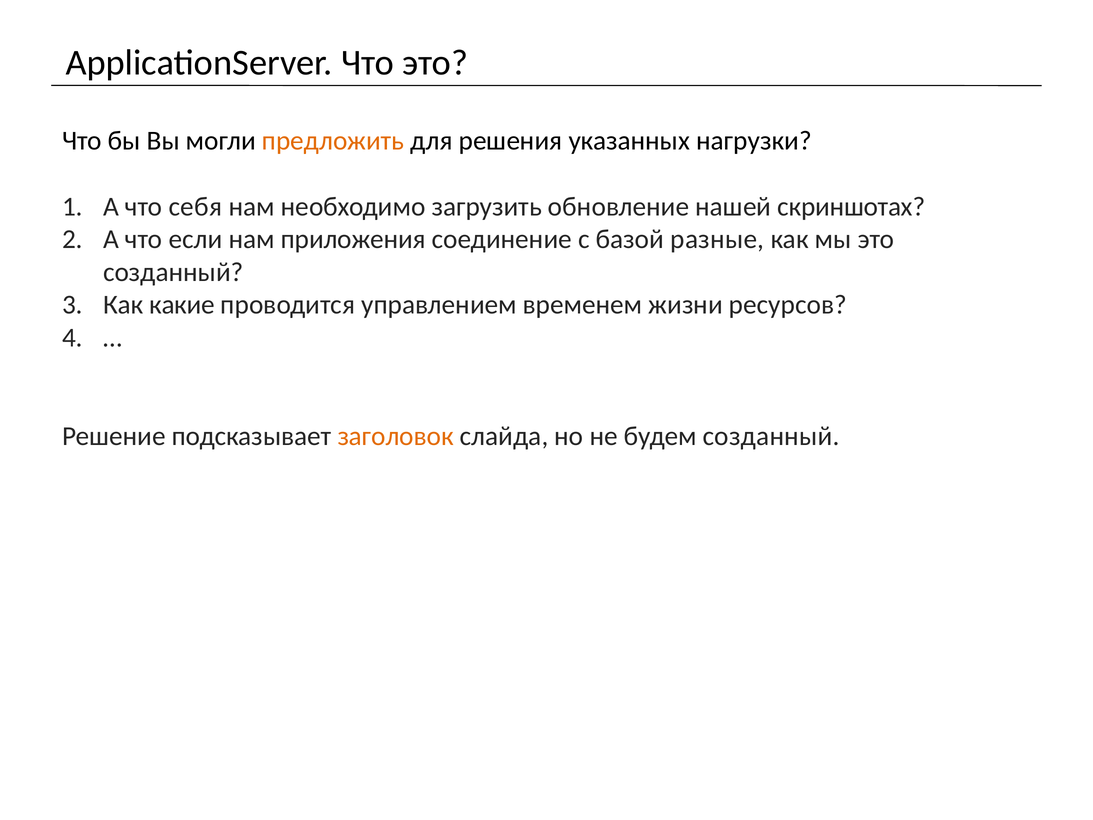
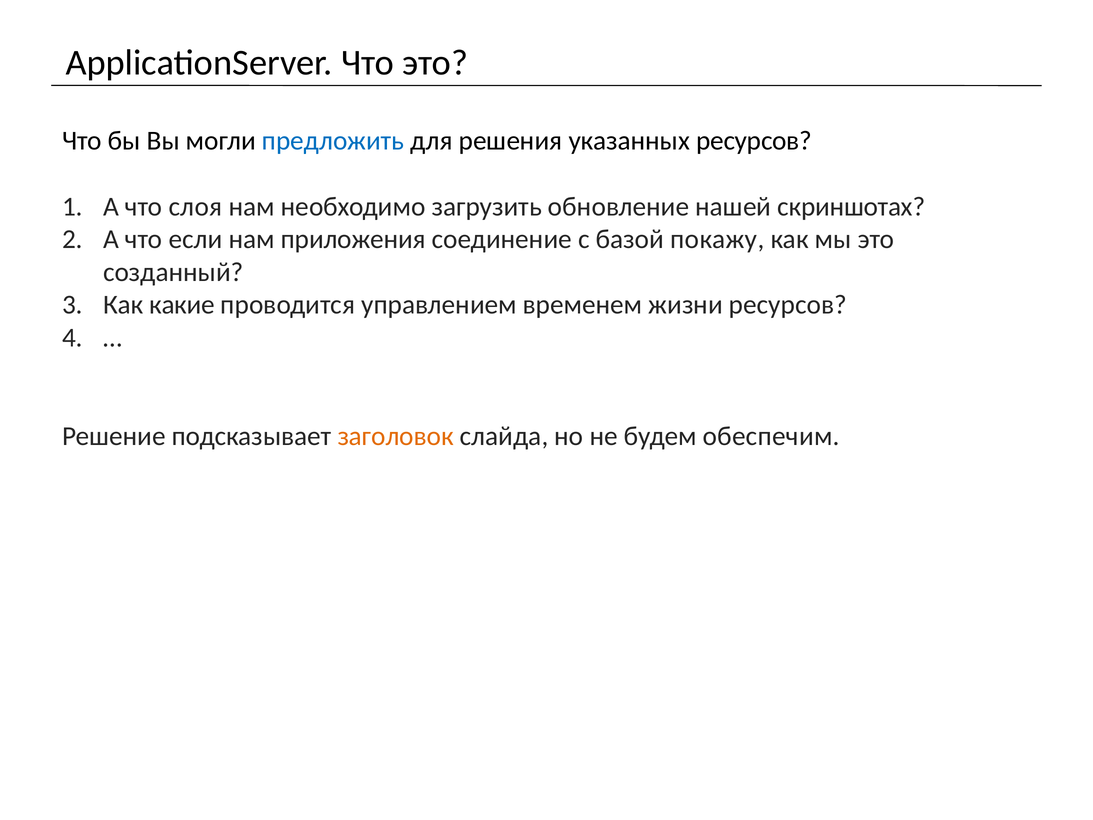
предложить colour: orange -> blue (333, 141)
указанных нагрузки: нагрузки -> ресурсов (754, 141)
себя: себя -> слоя (195, 206)
разные: разные -> покажу (717, 239)
будем созданный: созданный -> обеспечим (771, 436)
